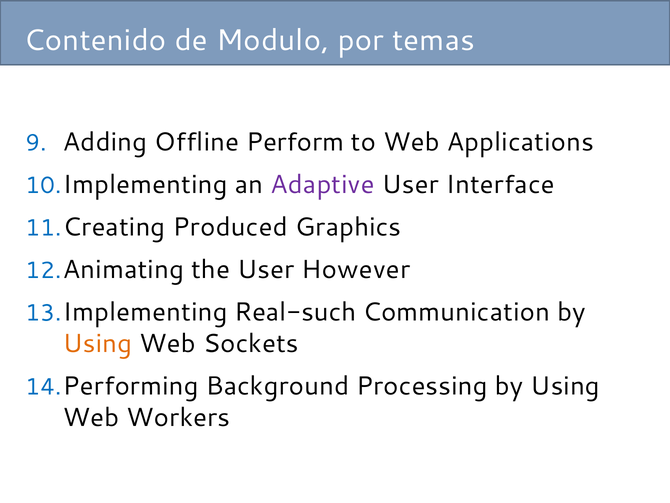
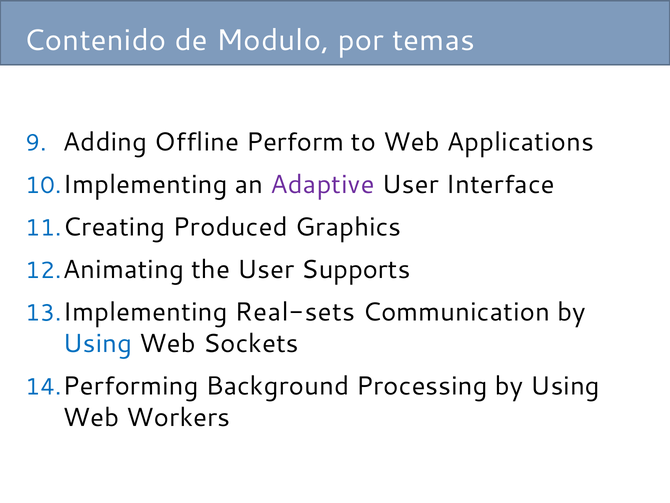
However: However -> Supports (356, 269)
Real-such: Real-such -> Real-sets (295, 312)
Using colour: orange -> blue (98, 343)
